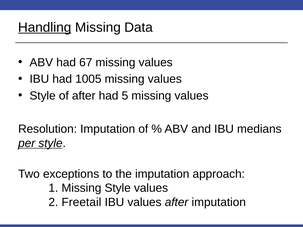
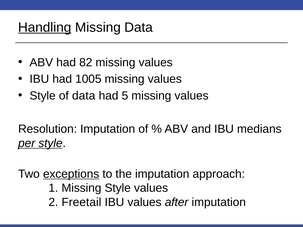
67: 67 -> 82 (86, 62)
of after: after -> data (84, 96)
exceptions underline: none -> present (71, 174)
